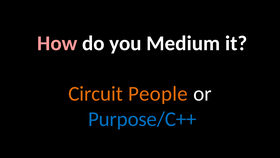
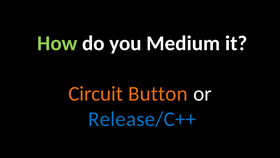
How colour: pink -> light green (57, 43)
People: People -> Button (158, 94)
Purpose/C++: Purpose/C++ -> Release/C++ (142, 119)
